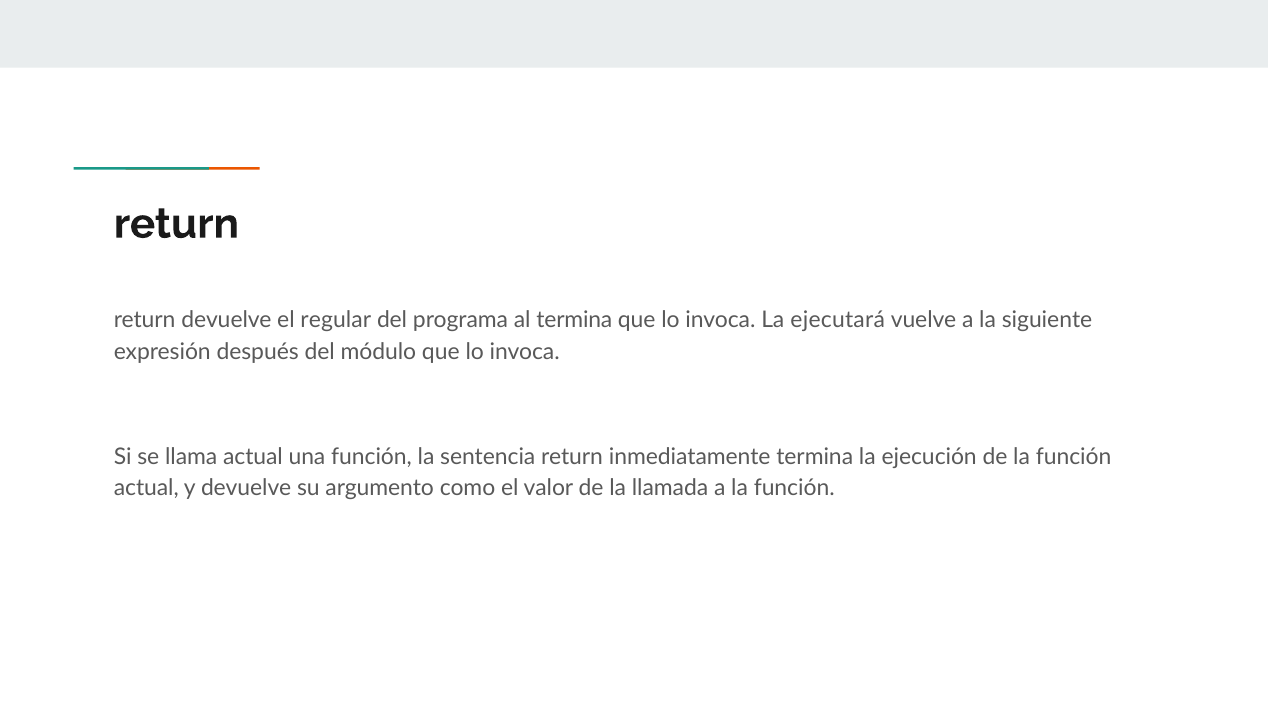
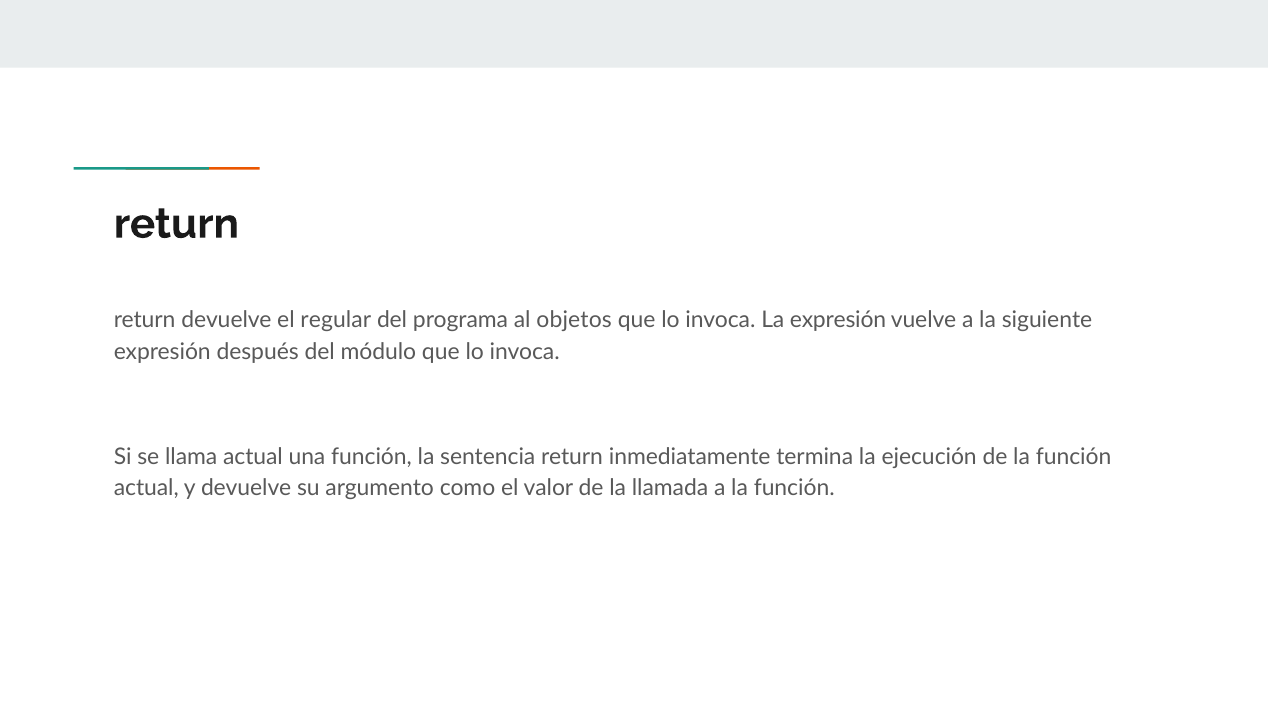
al termina: termina -> objetos (574, 320)
La ejecutará: ejecutará -> expresión (838, 320)
